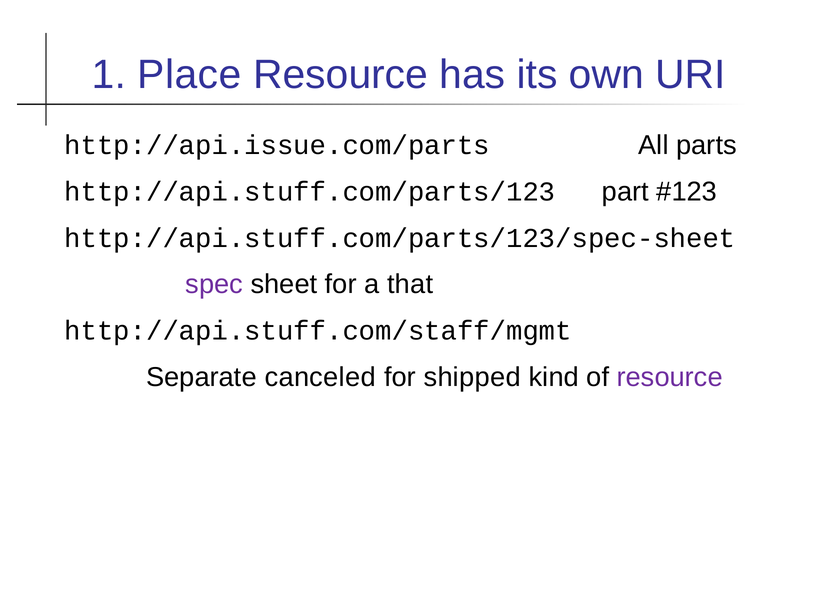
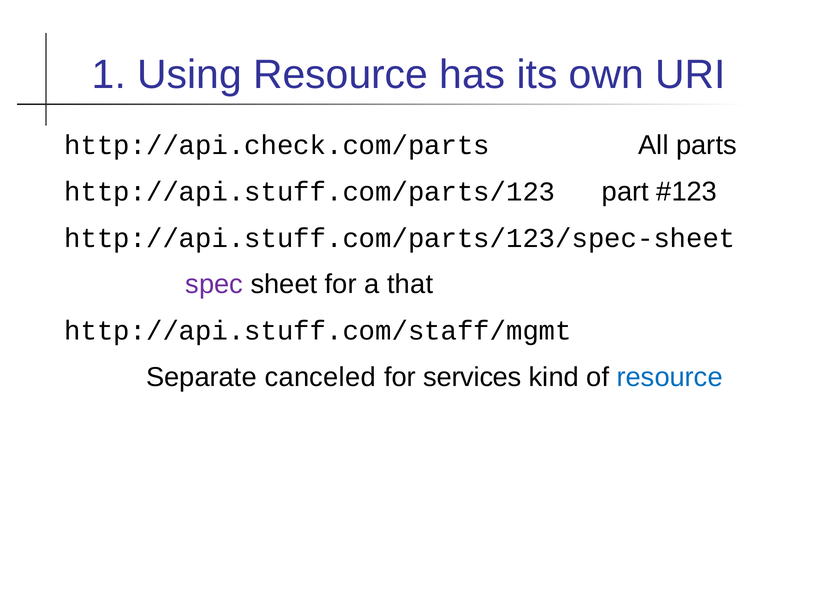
Place: Place -> Using (190, 75)
http://api.issue.com/parts: http://api.issue.com/parts -> http://api.check.com/parts (277, 145)
shipped: shipped -> services (472, 377)
resource colour: purple -> blue (670, 377)
